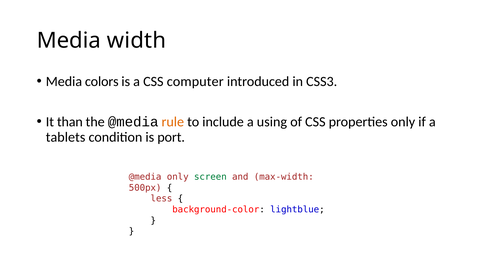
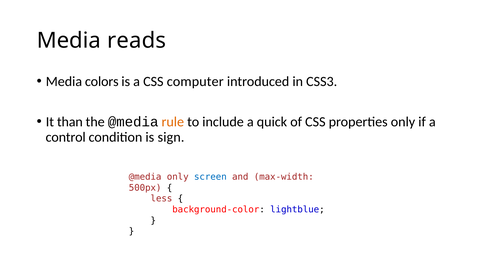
width: width -> reads (137, 40)
using: using -> quick (272, 122)
tablets: tablets -> control (66, 137)
port: port -> sign (171, 137)
screen colour: green -> blue (210, 177)
